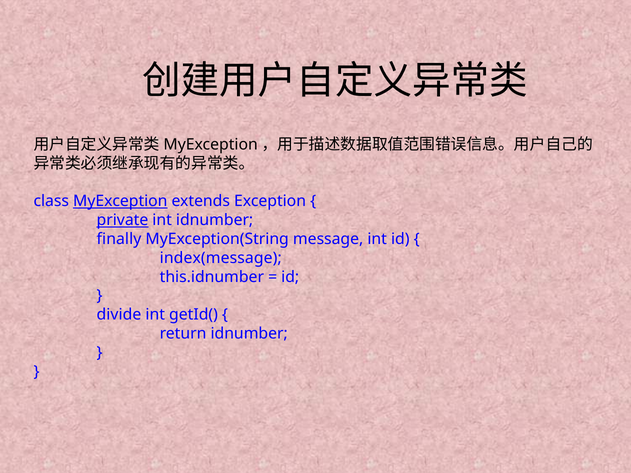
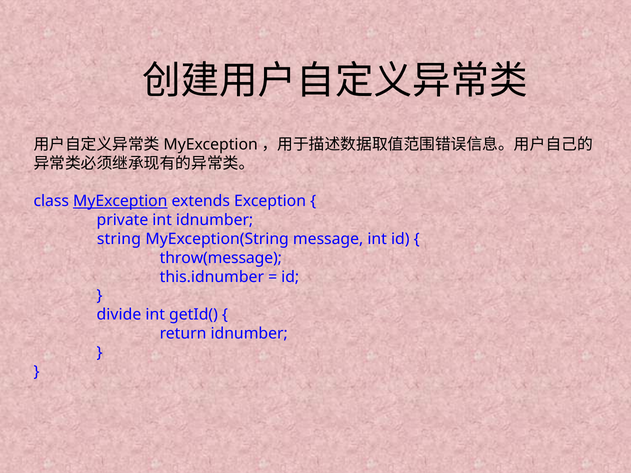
private underline: present -> none (122, 220)
finally: finally -> string (119, 239)
index(message: index(message -> throw(message (221, 258)
